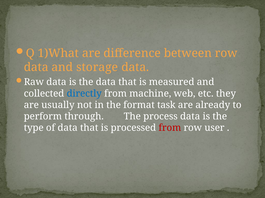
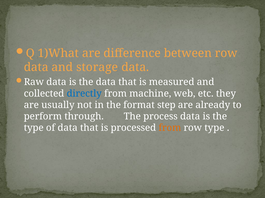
task: task -> step (166, 105)
from colour: red -> orange (170, 128)
row user: user -> type (214, 128)
